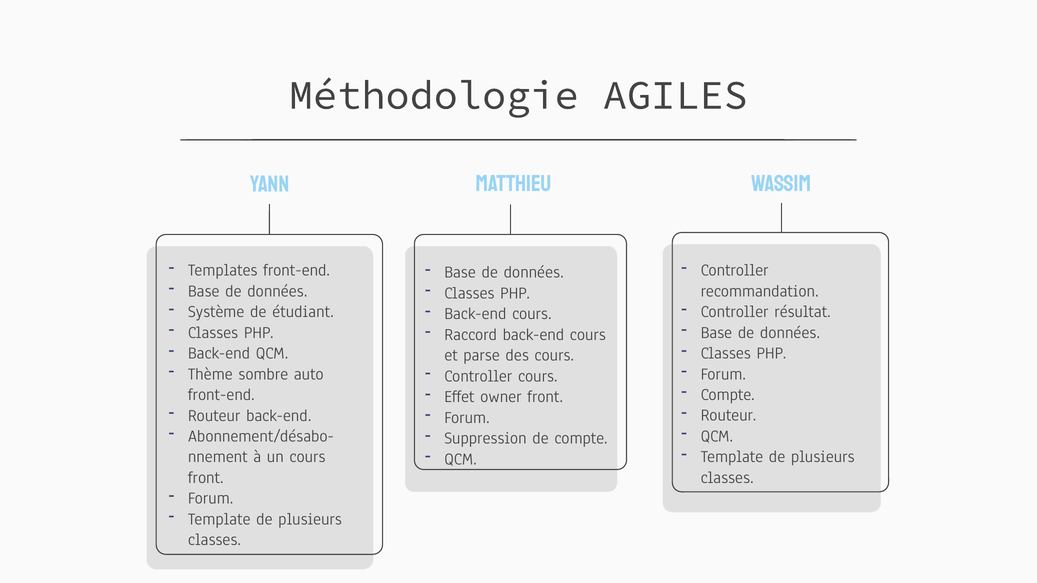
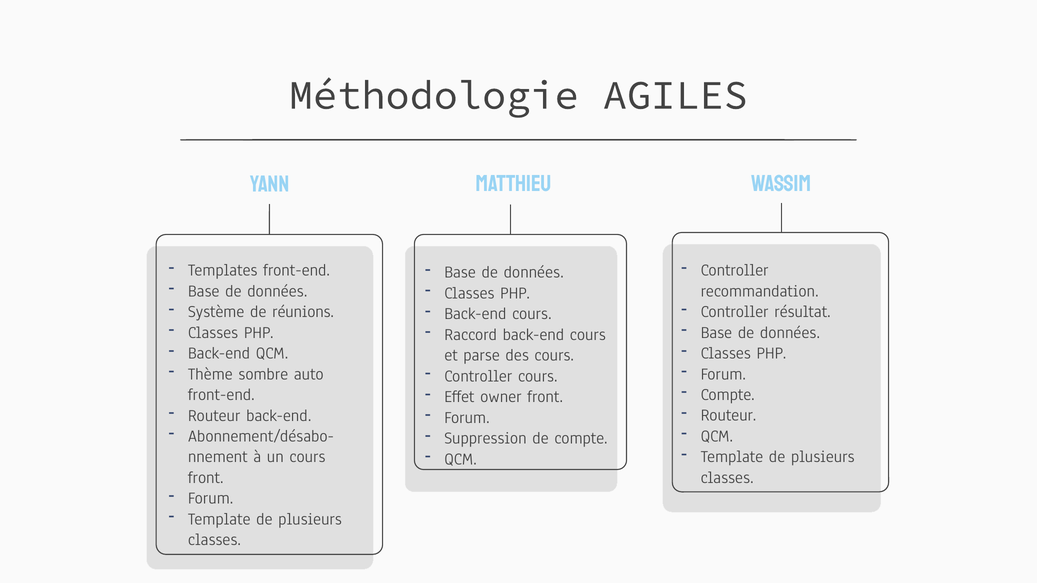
étudiant: étudiant -> réunions (303, 312)
